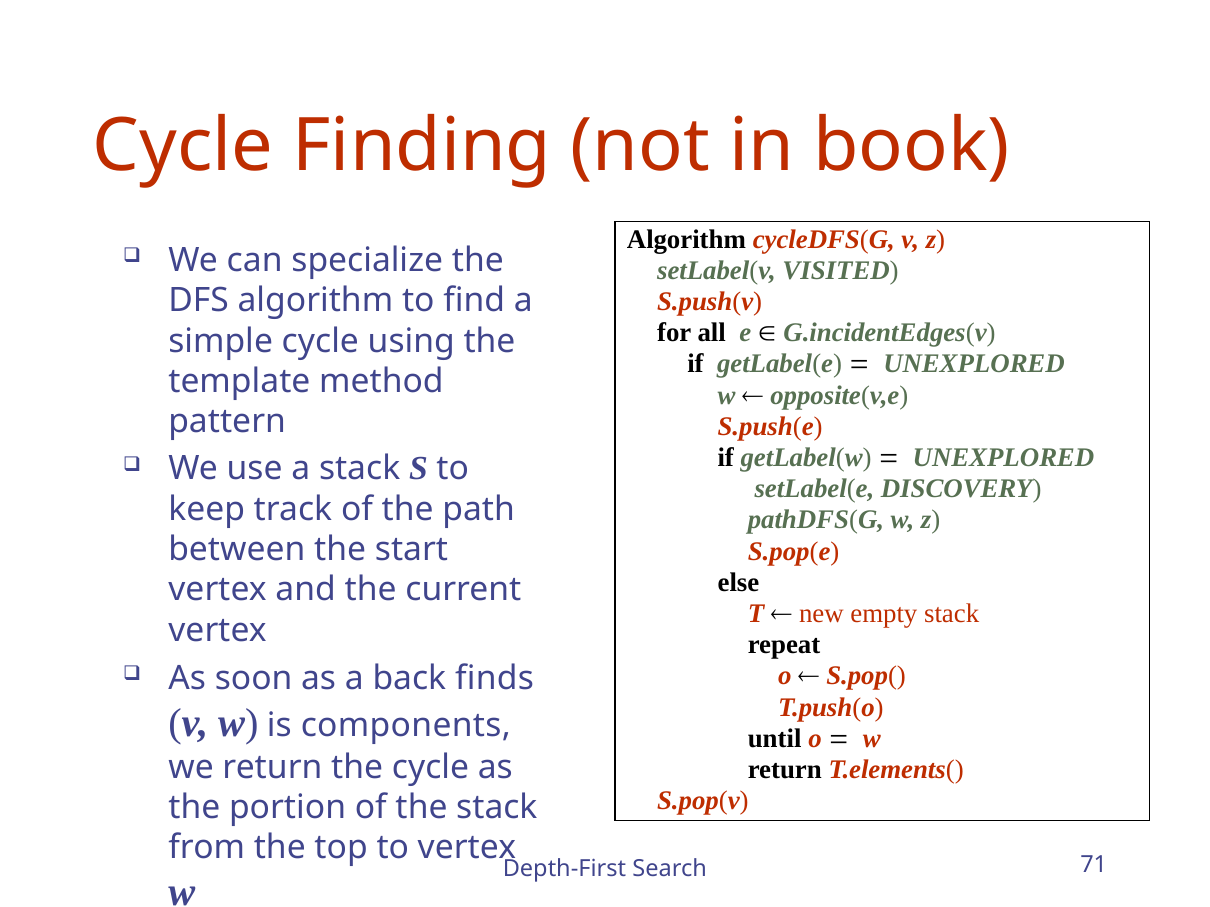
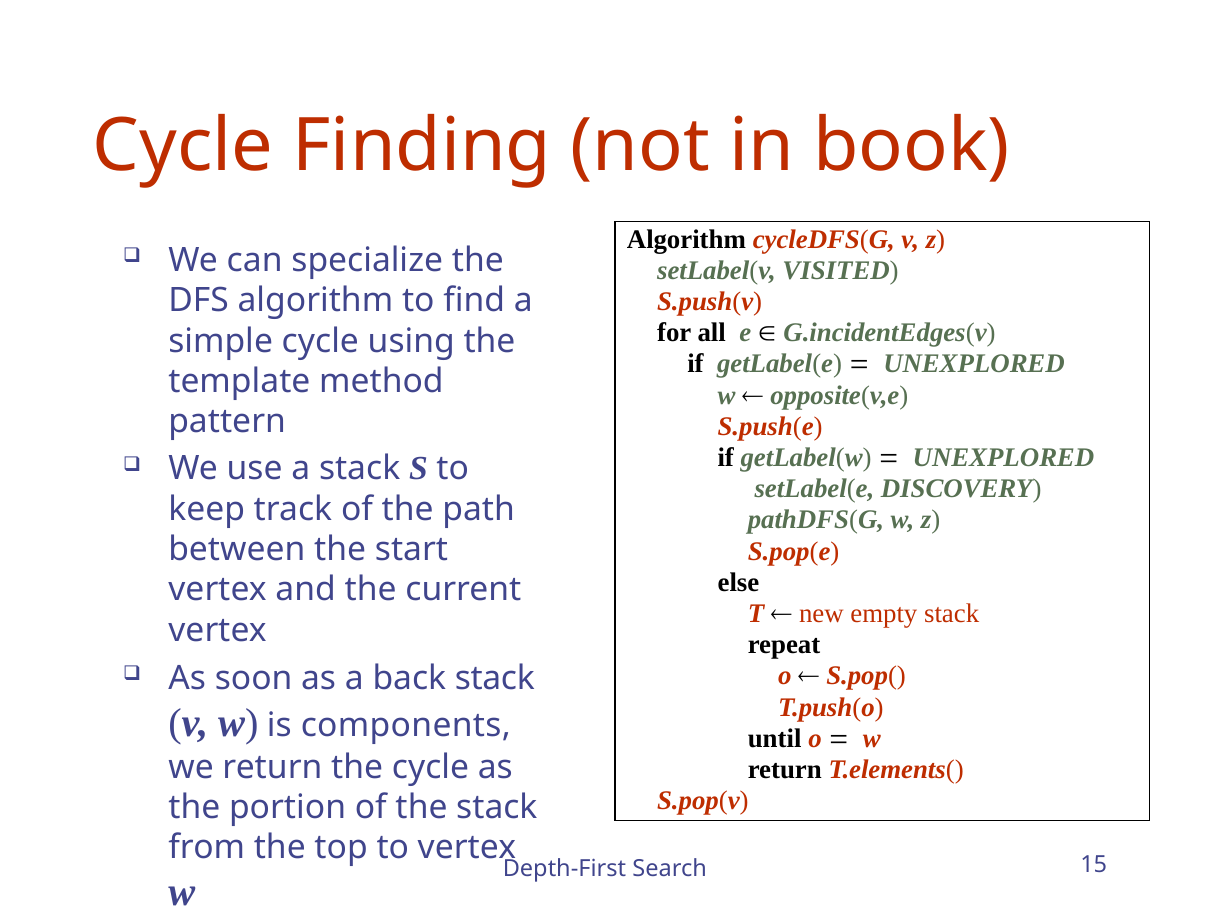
back finds: finds -> stack (495, 679)
71: 71 -> 15 (1094, 865)
